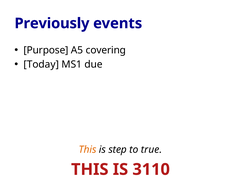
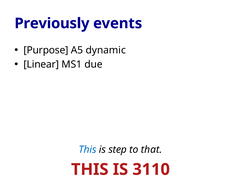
covering: covering -> dynamic (106, 50)
Today: Today -> Linear (41, 64)
This colour: orange -> blue (88, 149)
true: true -> that (152, 149)
